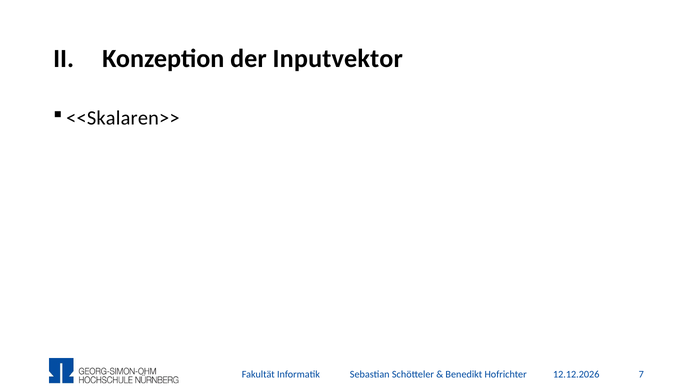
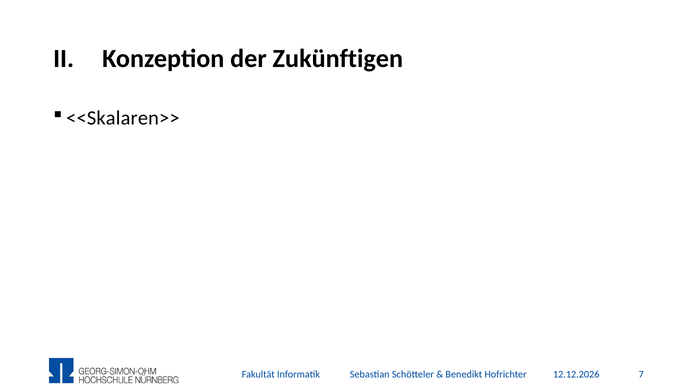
Inputvektor: Inputvektor -> Zukünftigen (338, 59)
